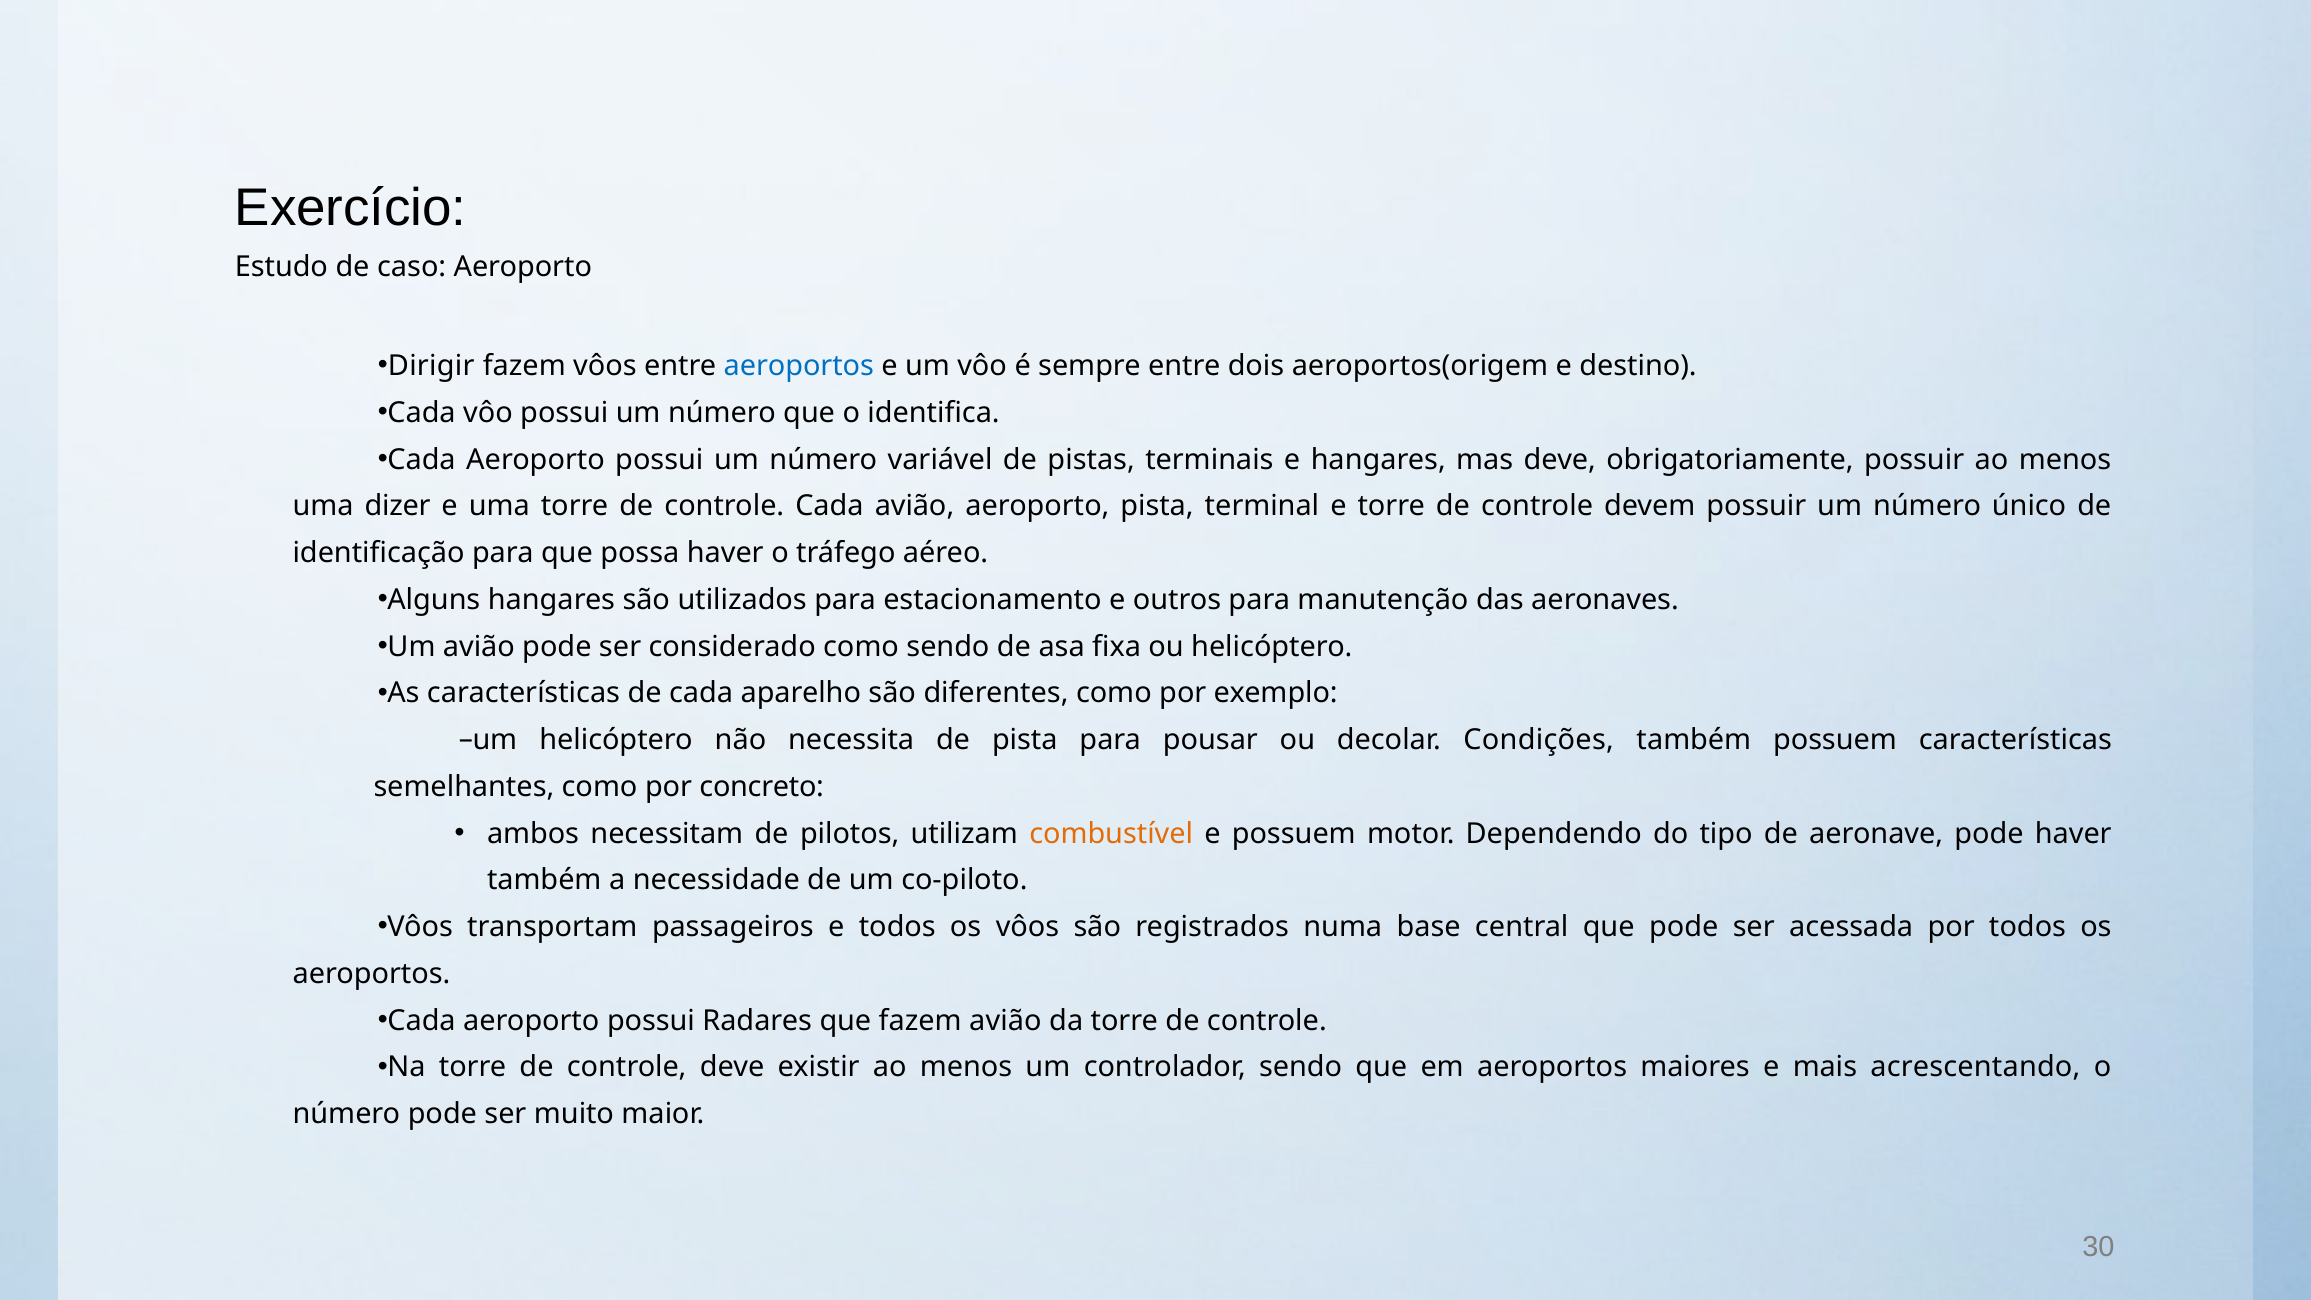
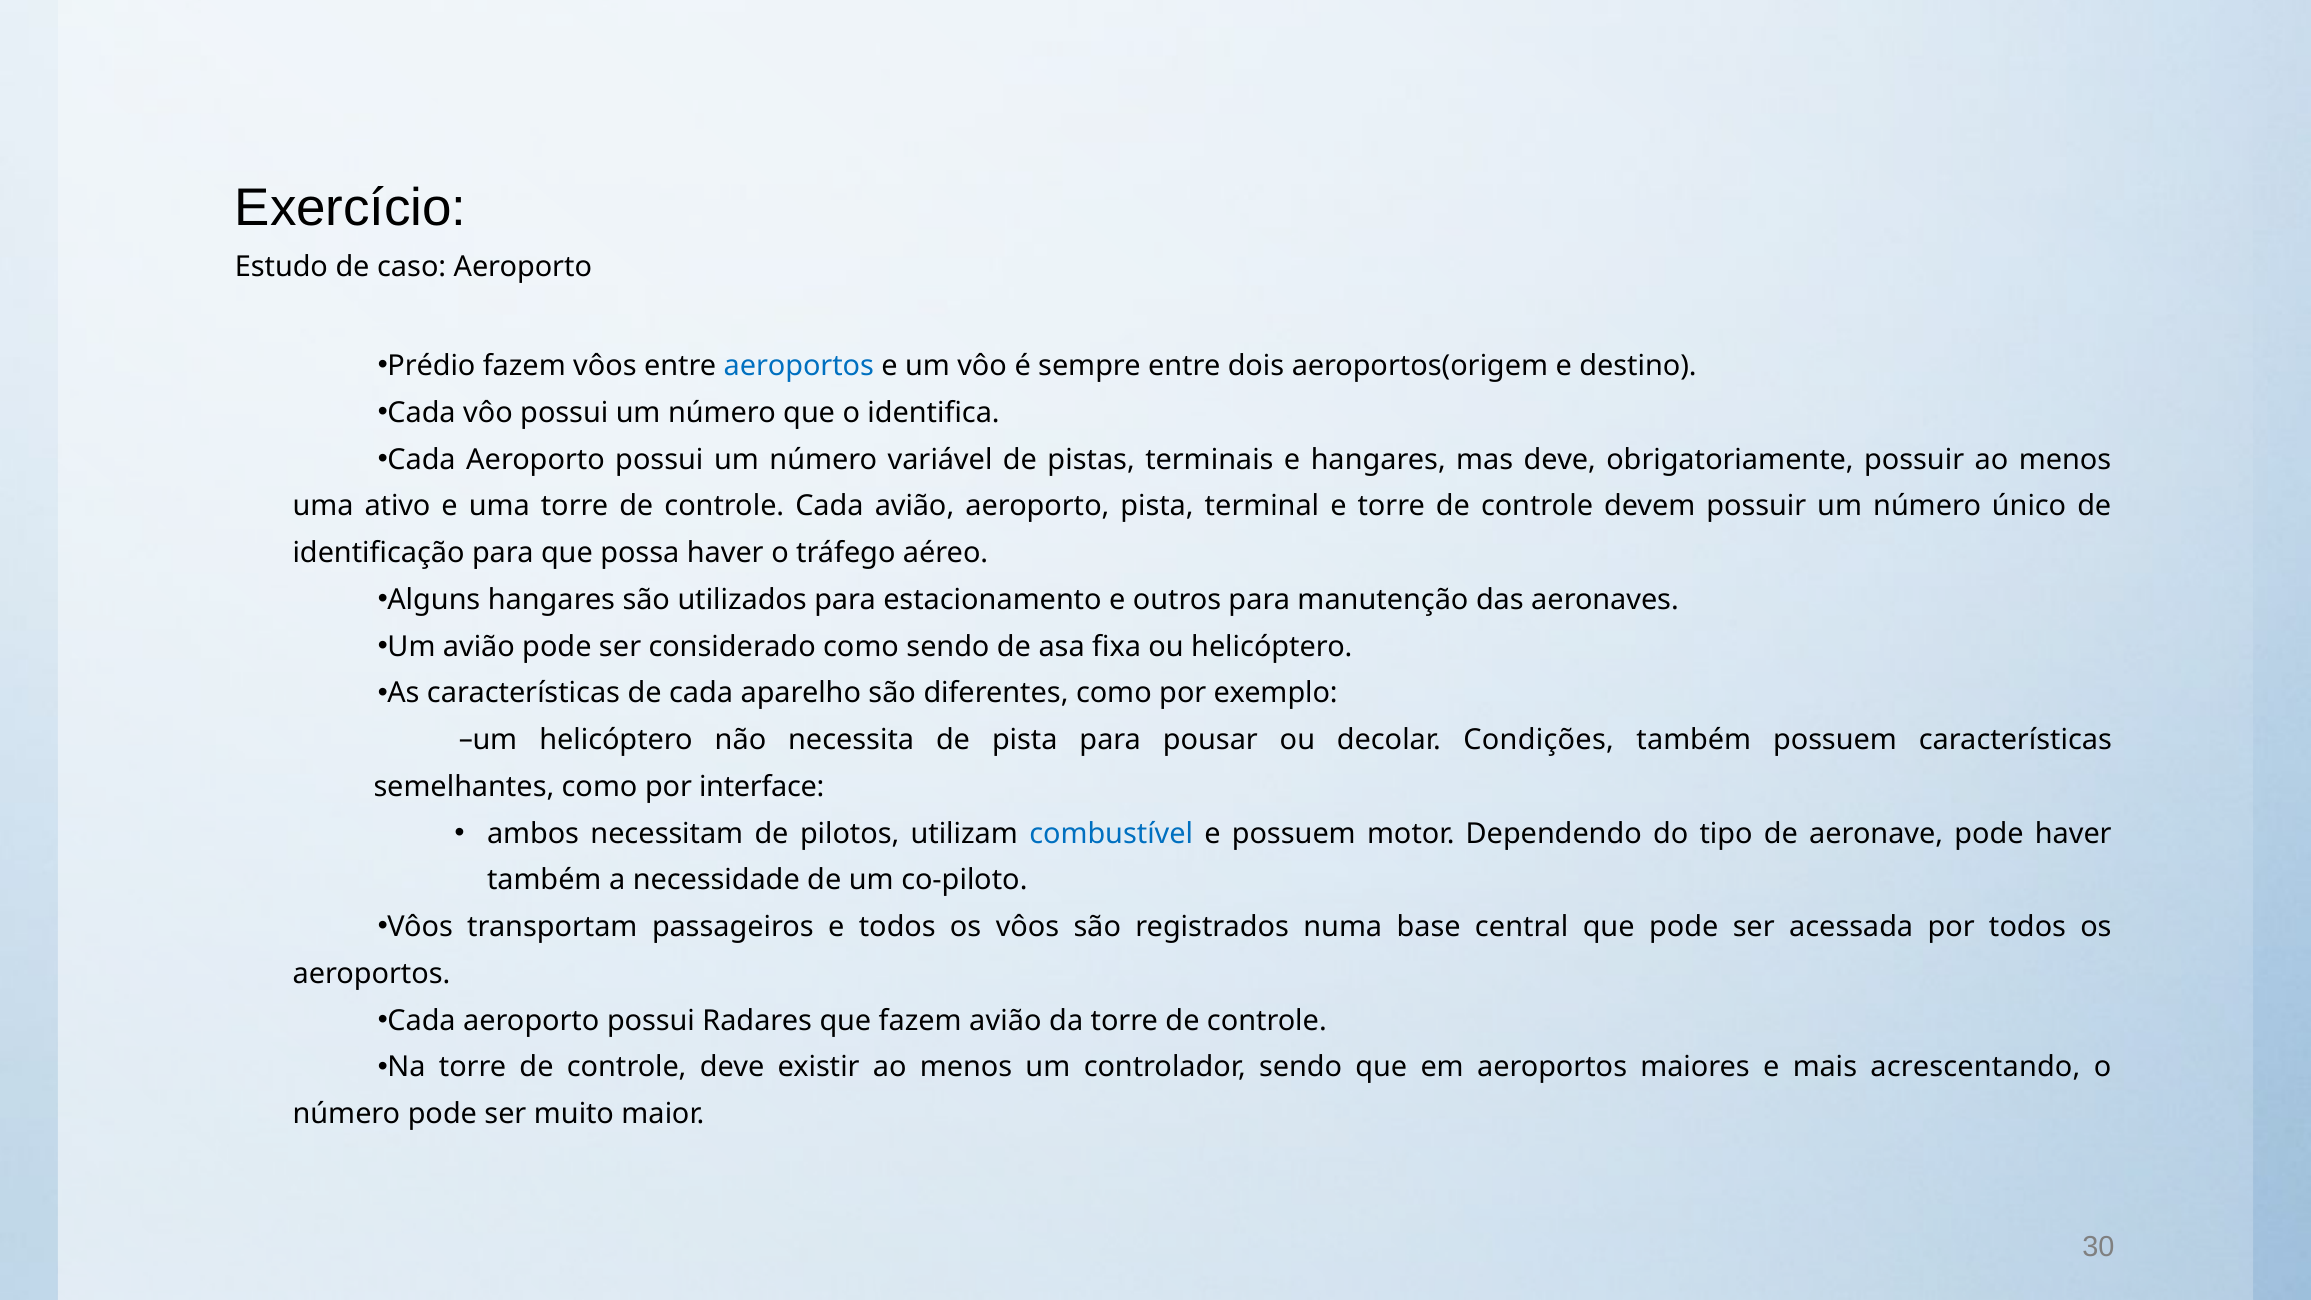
Dirigir: Dirigir -> Prédio (431, 366)
dizer: dizer -> ativo (397, 506)
concreto: concreto -> interface (762, 787)
combustível colour: orange -> blue (1111, 833)
